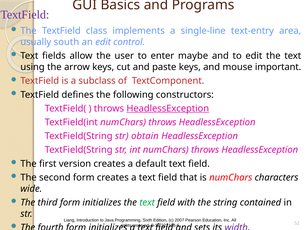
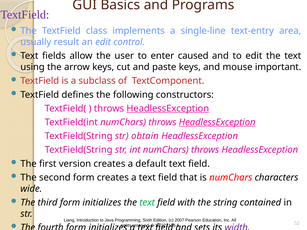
south: south -> result (66, 42)
maybe: maybe -> caused (193, 56)
HeadlessException underline: none -> present (217, 122)
